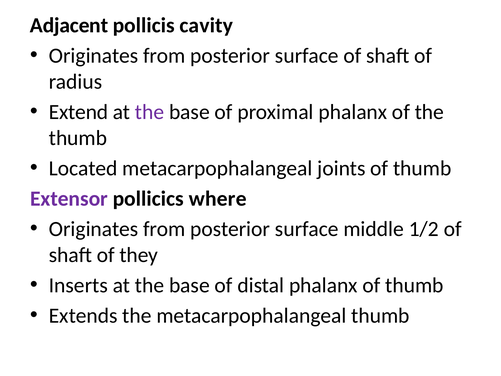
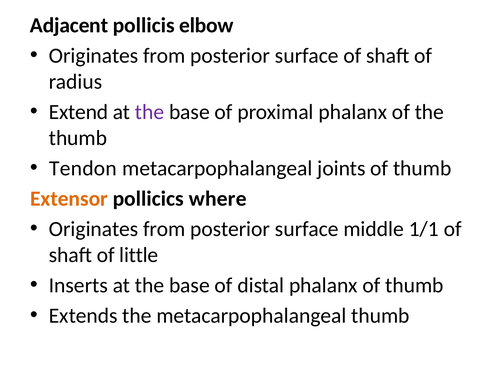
cavity: cavity -> elbow (206, 25)
Located: Located -> Tendon (83, 168)
Extensor colour: purple -> orange (69, 199)
1/2: 1/2 -> 1/1 (424, 229)
they: they -> little (139, 255)
